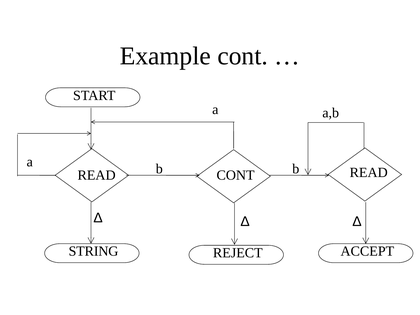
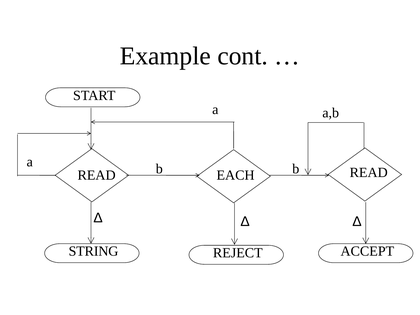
CONT: CONT -> EACH (236, 175)
